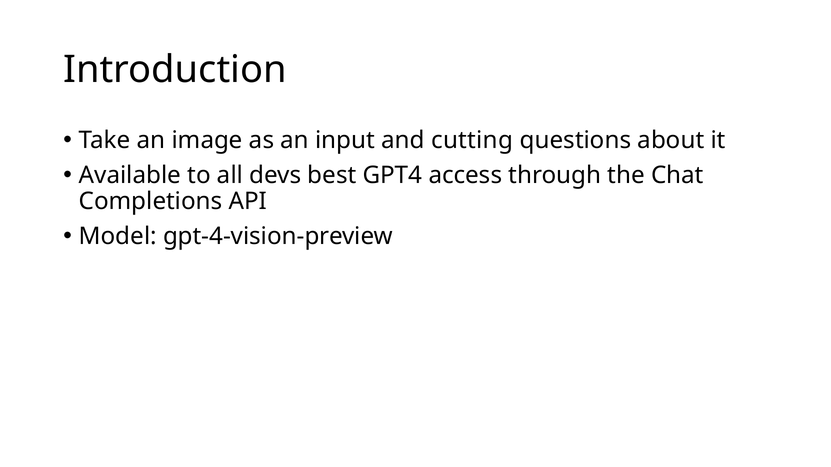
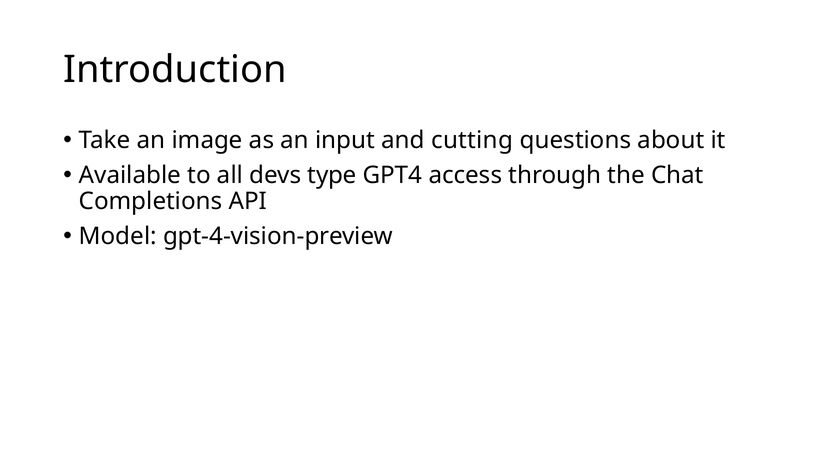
best: best -> type (332, 175)
